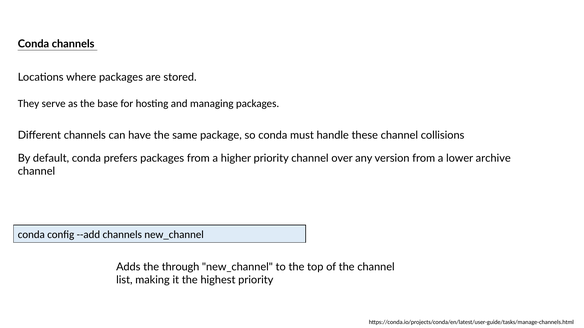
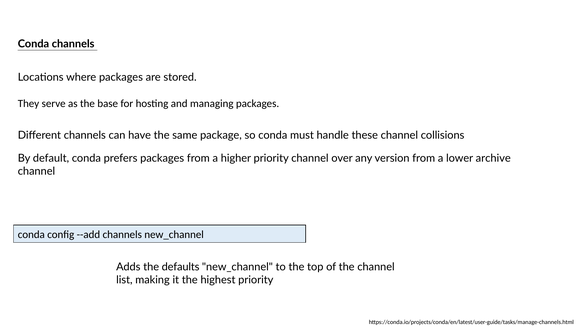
through: through -> defaults (181, 267)
